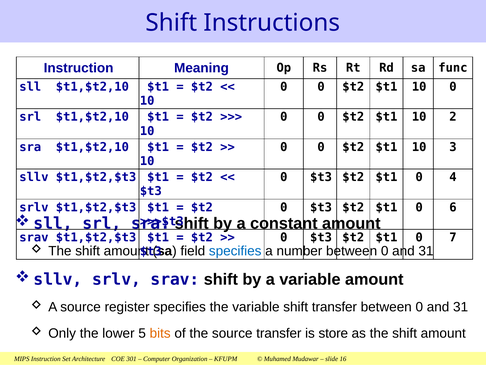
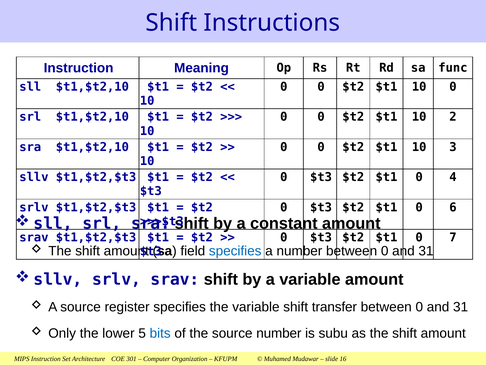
bits colour: orange -> blue (160, 333)
source transfer: transfer -> number (279, 333)
store: store -> subu (333, 333)
